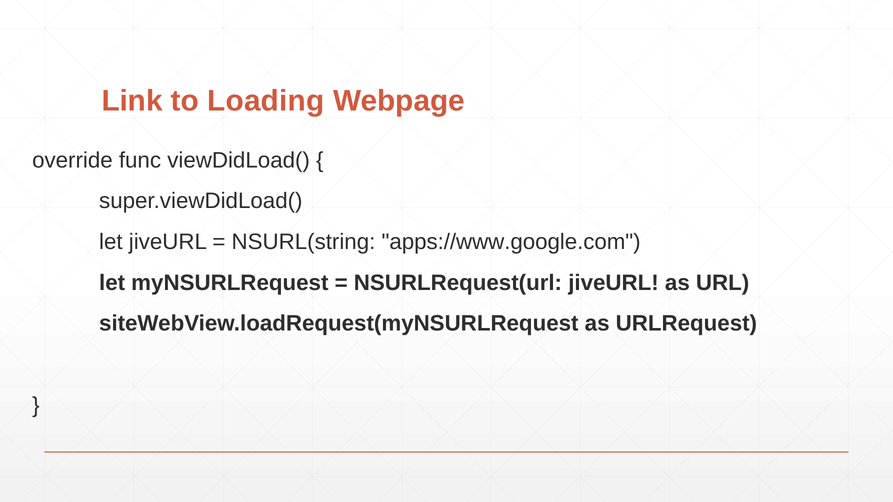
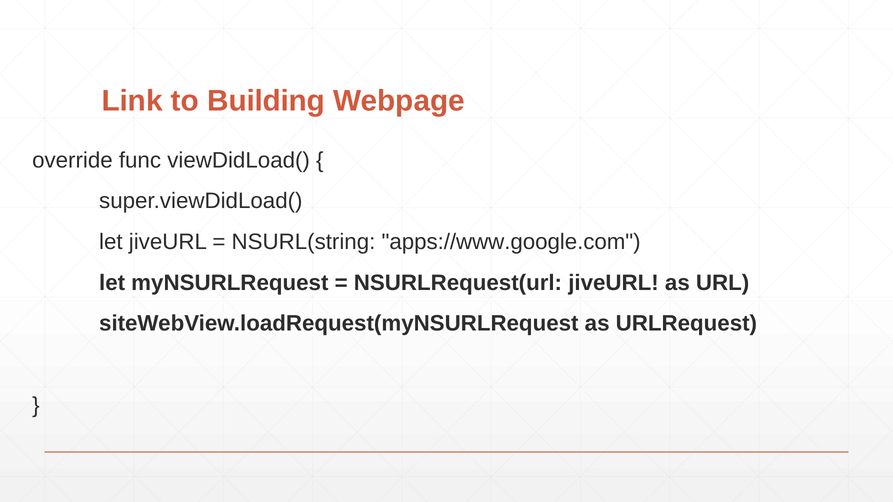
Loading: Loading -> Building (266, 101)
